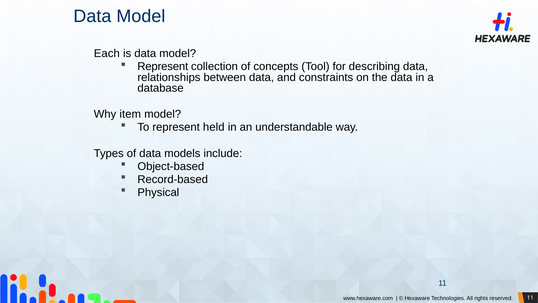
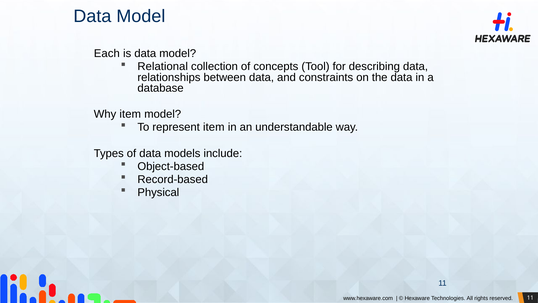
Represent: Represent -> Relational (163, 67)
represent held: held -> item (214, 127)
